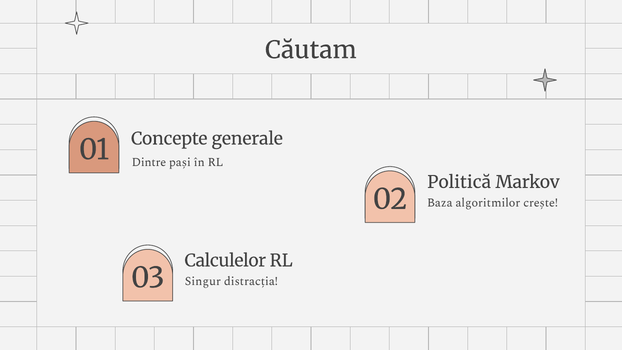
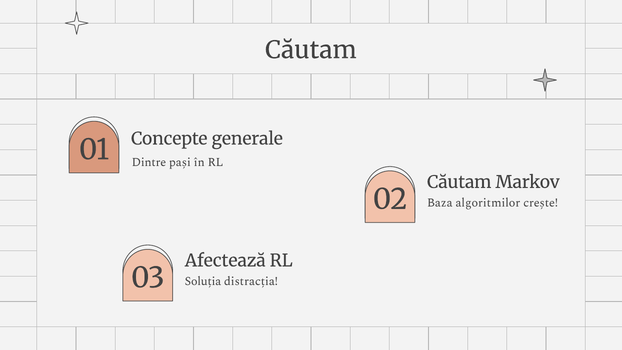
Politică: Politică -> Căutam (459, 182)
Calculelor: Calculelor -> Afectează (225, 261)
Singur: Singur -> Soluția (203, 281)
